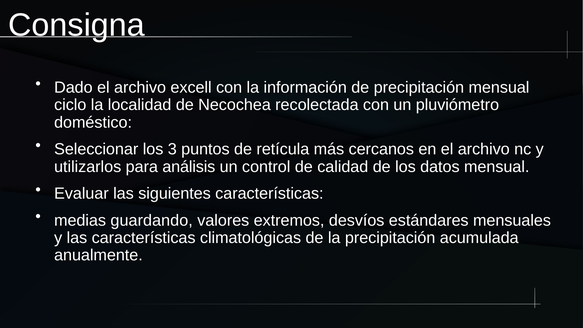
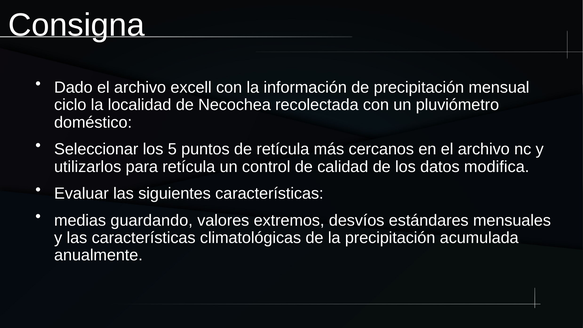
3: 3 -> 5 (172, 149)
para análisis: análisis -> retícula (189, 167)
datos mensual: mensual -> modifica (497, 167)
